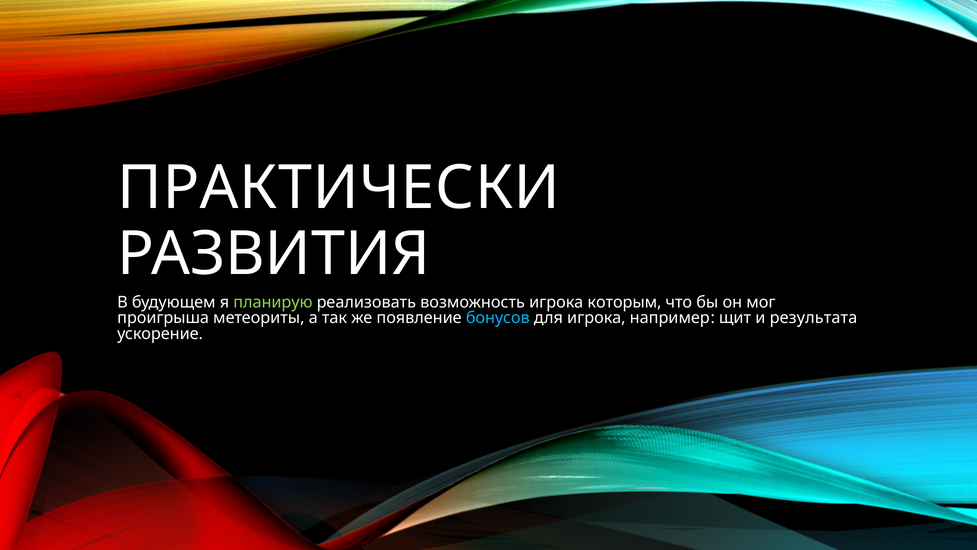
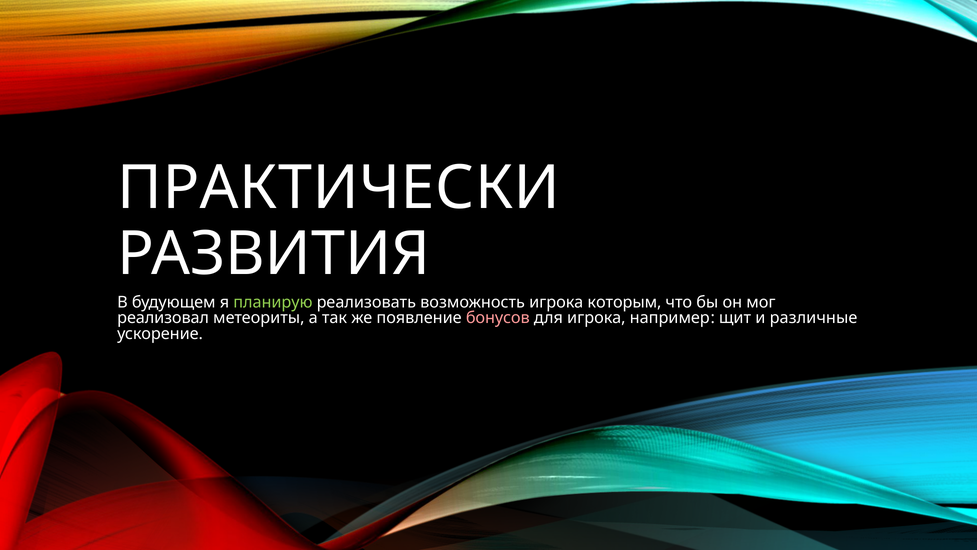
проигрыша: проигрыша -> реализовал (163, 318)
бонусов colour: light blue -> pink (498, 318)
результата: результата -> различные (814, 318)
